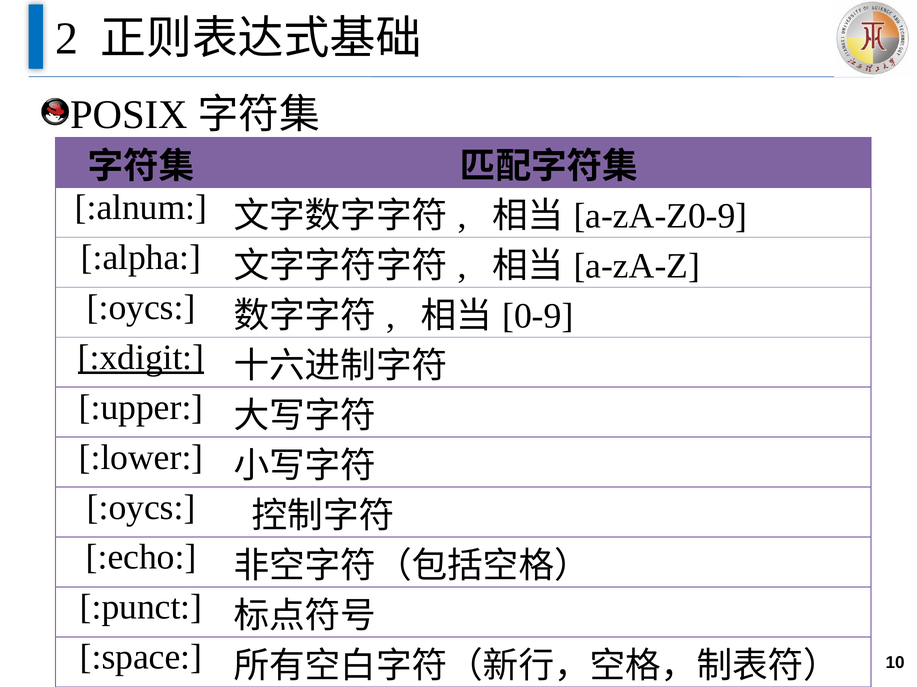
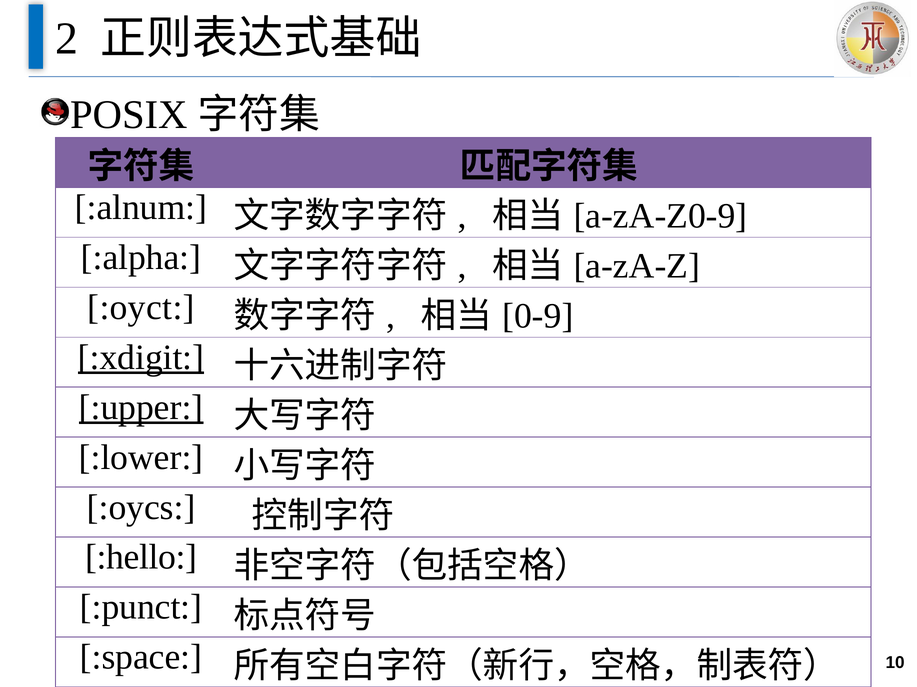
:oycs: :oycs -> :oyct (141, 308)
:upper underline: none -> present (141, 408)
:echo: :echo -> :hello (141, 558)
